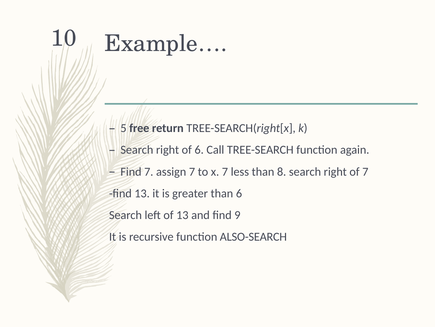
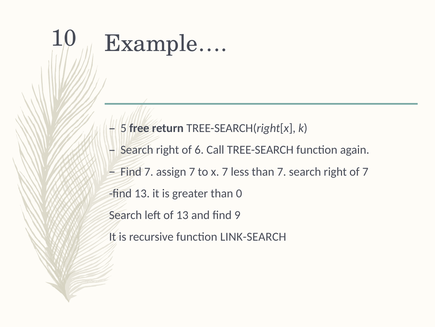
than 8: 8 -> 7 (282, 171)
than 6: 6 -> 0 (239, 193)
ALSO-SEARCH: ALSO-SEARCH -> LINK-SEARCH (253, 236)
